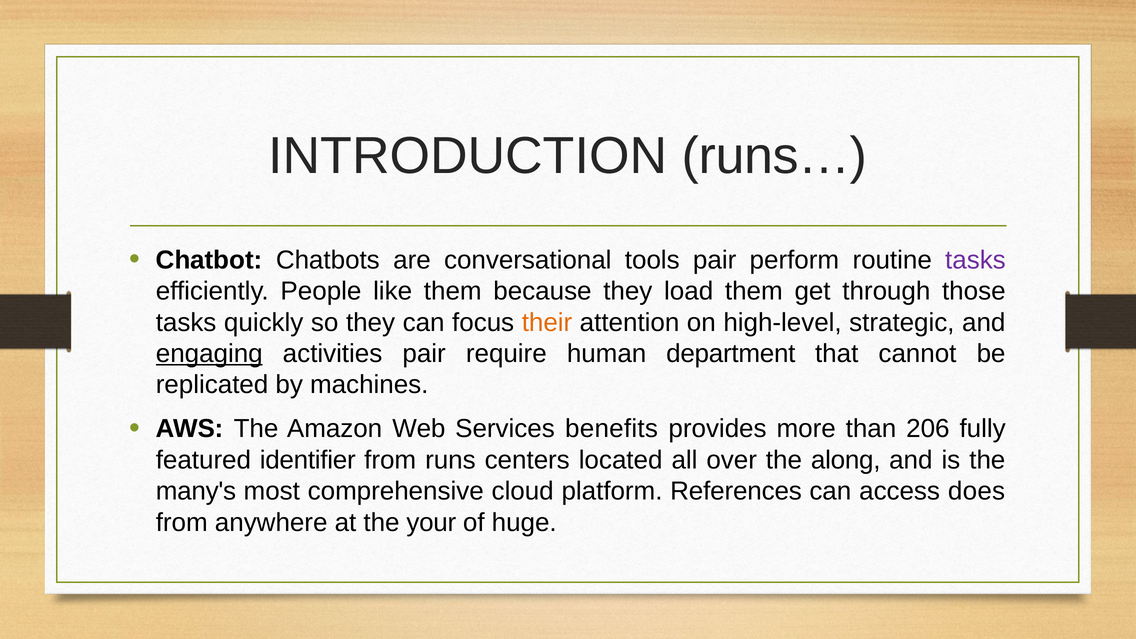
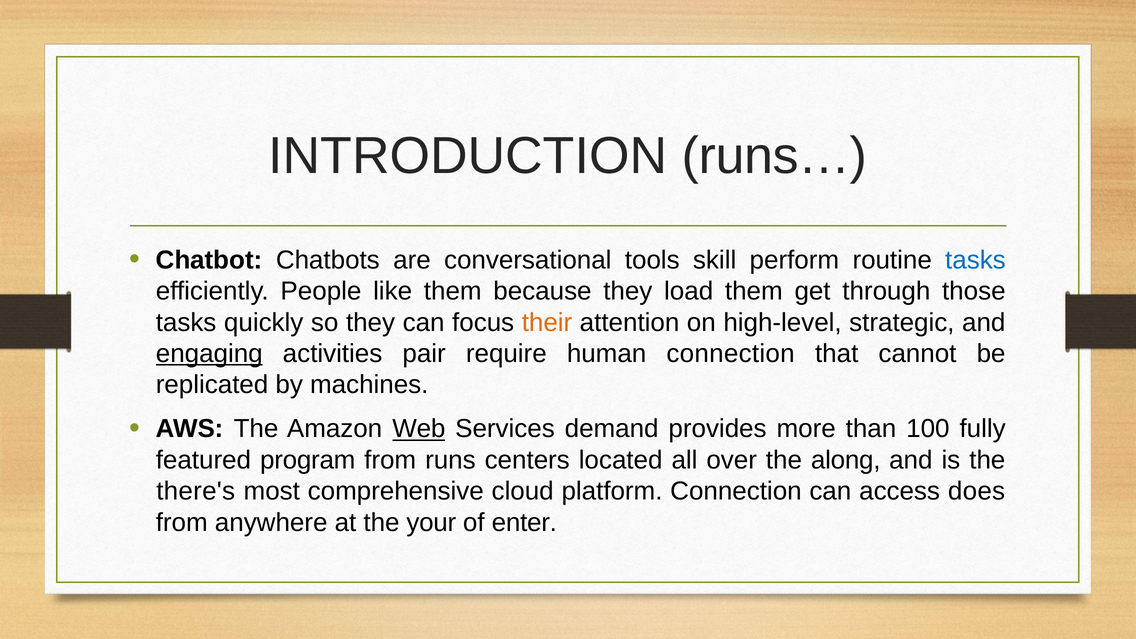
tools pair: pair -> skill (715, 260)
tasks colour: purple -> blue (975, 260)
human department: department -> connection (731, 354)
Web underline: none -> present (419, 429)
benefits: benefits -> demand (612, 429)
206: 206 -> 100 (928, 429)
identifier: identifier -> program (308, 460)
many's: many's -> there's (196, 491)
platform References: References -> Connection (736, 491)
huge: huge -> enter (524, 523)
